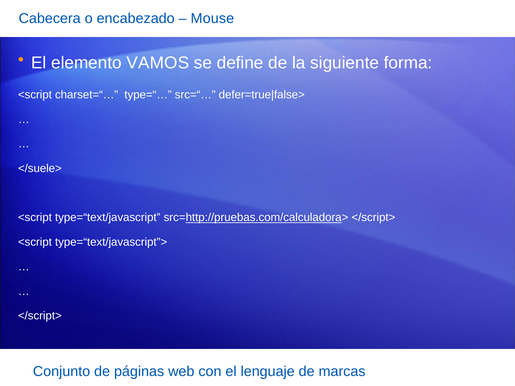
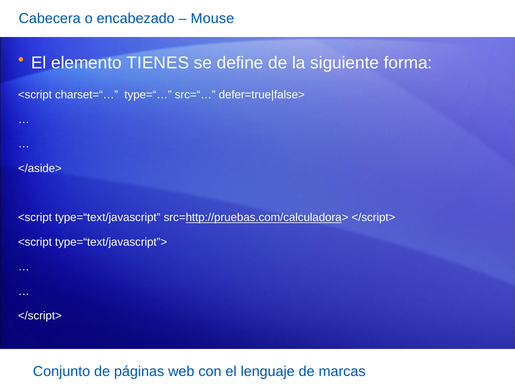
VAMOS: VAMOS -> TIENES (158, 63)
</suele>: </suele> -> </aside> (40, 169)
